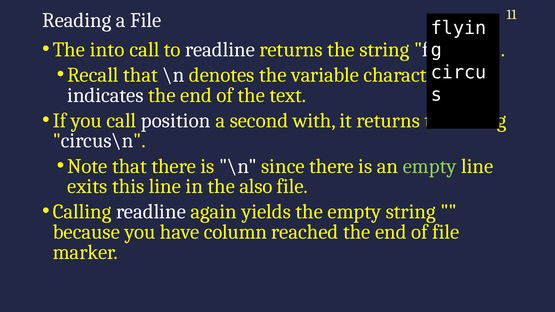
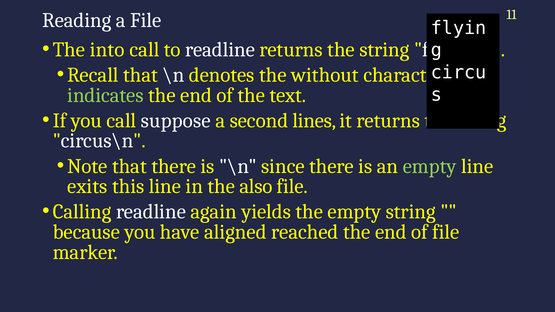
variable: variable -> without (325, 75)
indicates colour: white -> light green (105, 95)
position: position -> suppose (176, 121)
with: with -> lines (314, 121)
column: column -> aligned (235, 232)
